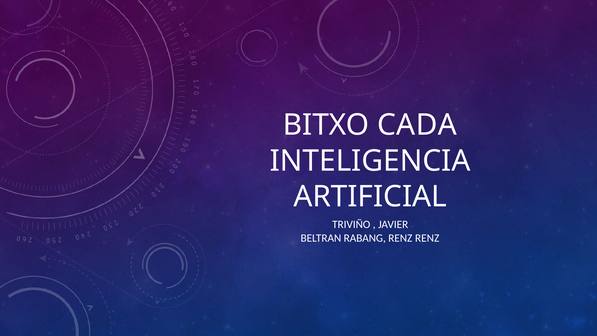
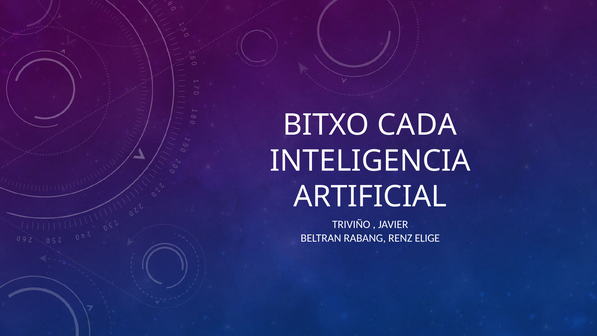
RENZ RENZ: RENZ -> ELIGE (427, 238)
